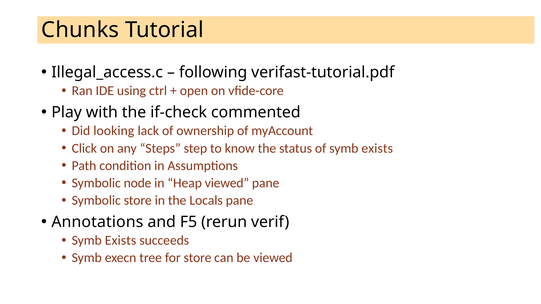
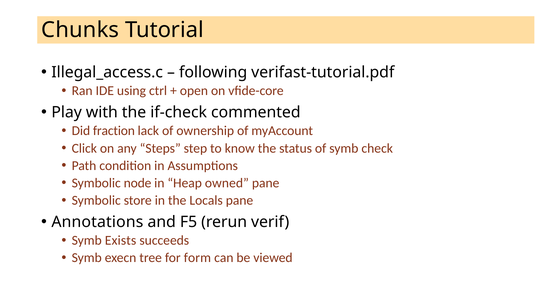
looking: looking -> fraction (114, 131)
of symb exists: exists -> check (377, 148)
Heap viewed: viewed -> owned (227, 183)
for store: store -> form (197, 258)
